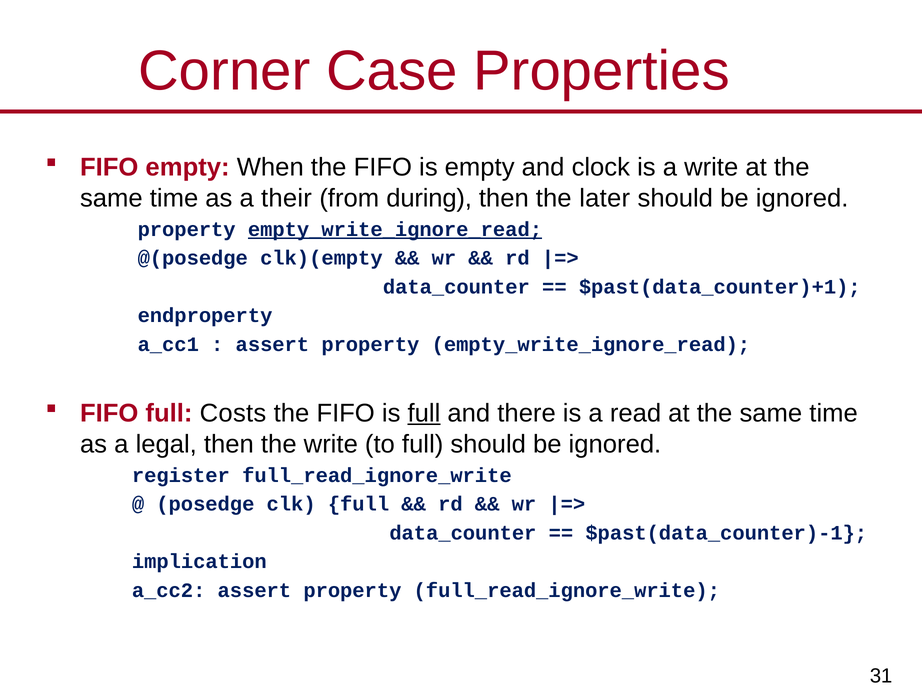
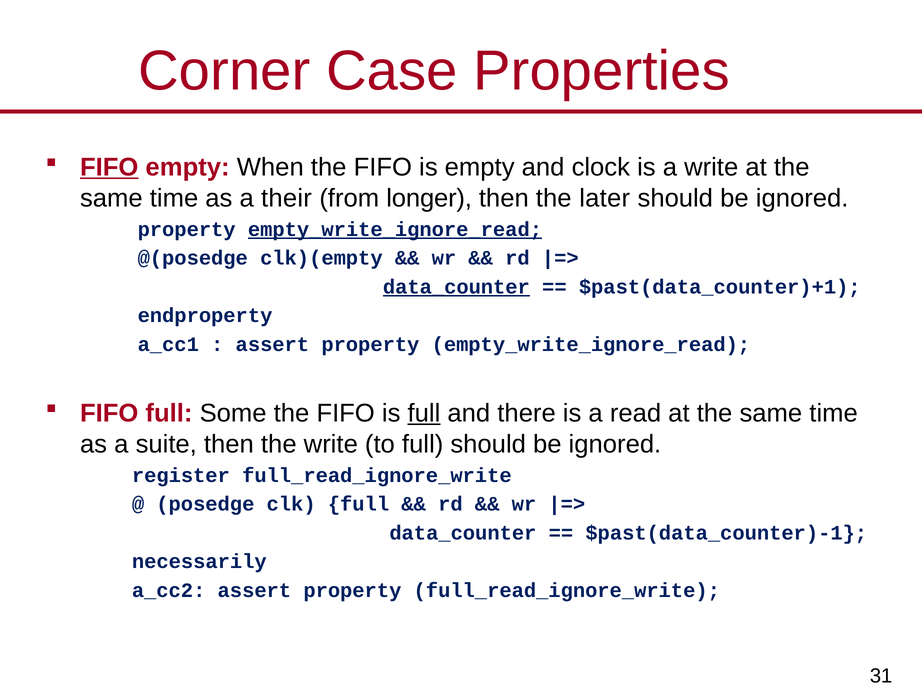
FIFO underline: none -> present (109, 167)
during: during -> longer (429, 198)
data_counter underline: none -> present (456, 287)
Costs: Costs -> Some (233, 413)
legal: legal -> suite (166, 444)
implication: implication -> necessarily (199, 561)
